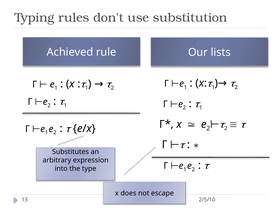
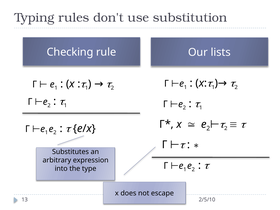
Achieved: Achieved -> Checking (70, 52)
